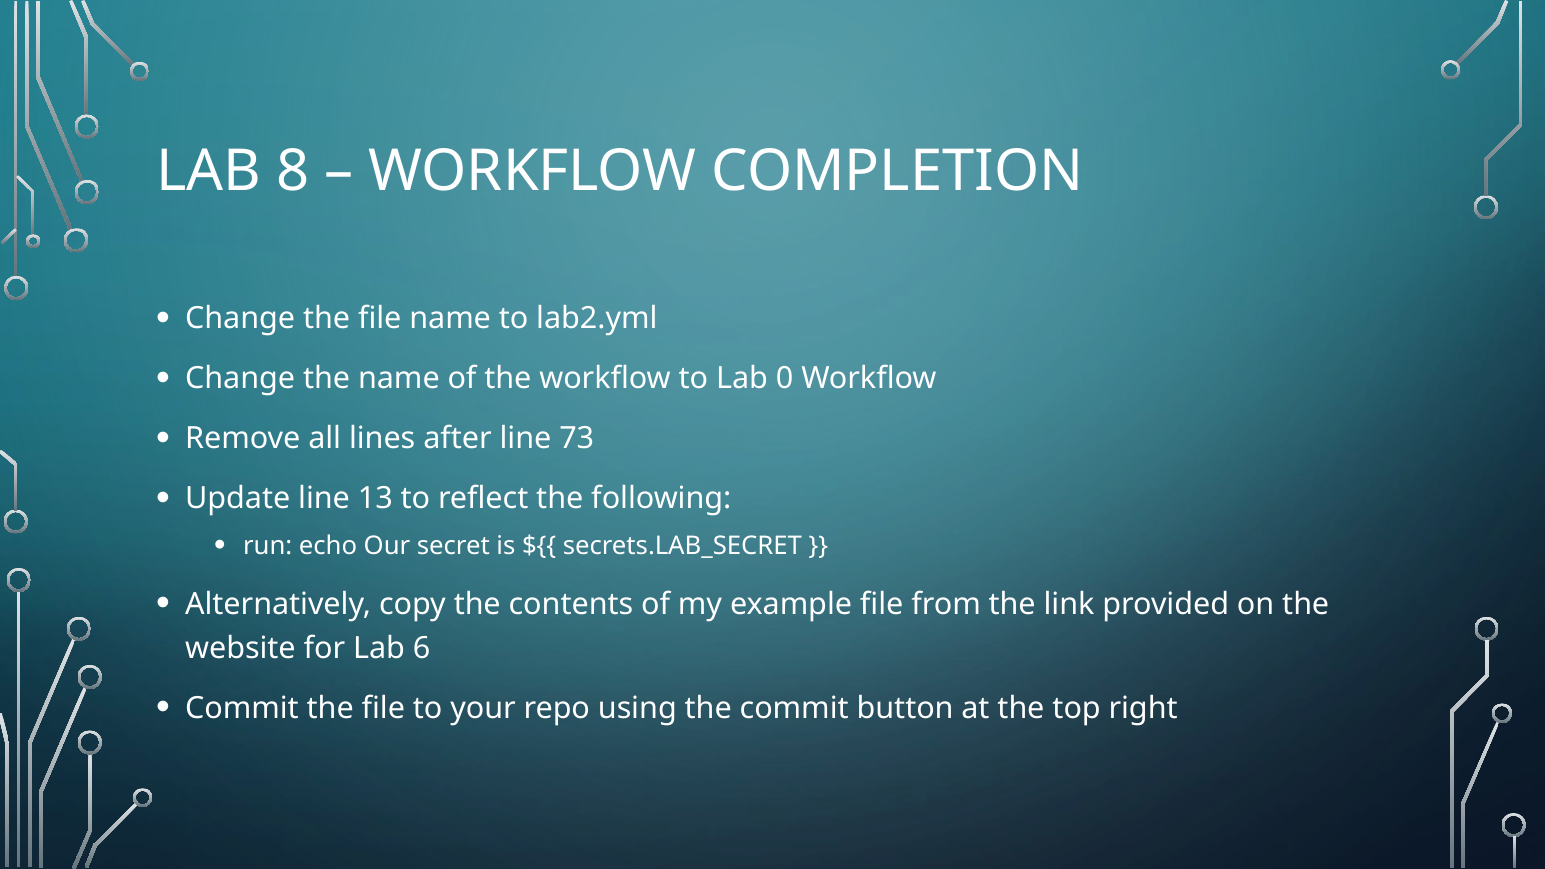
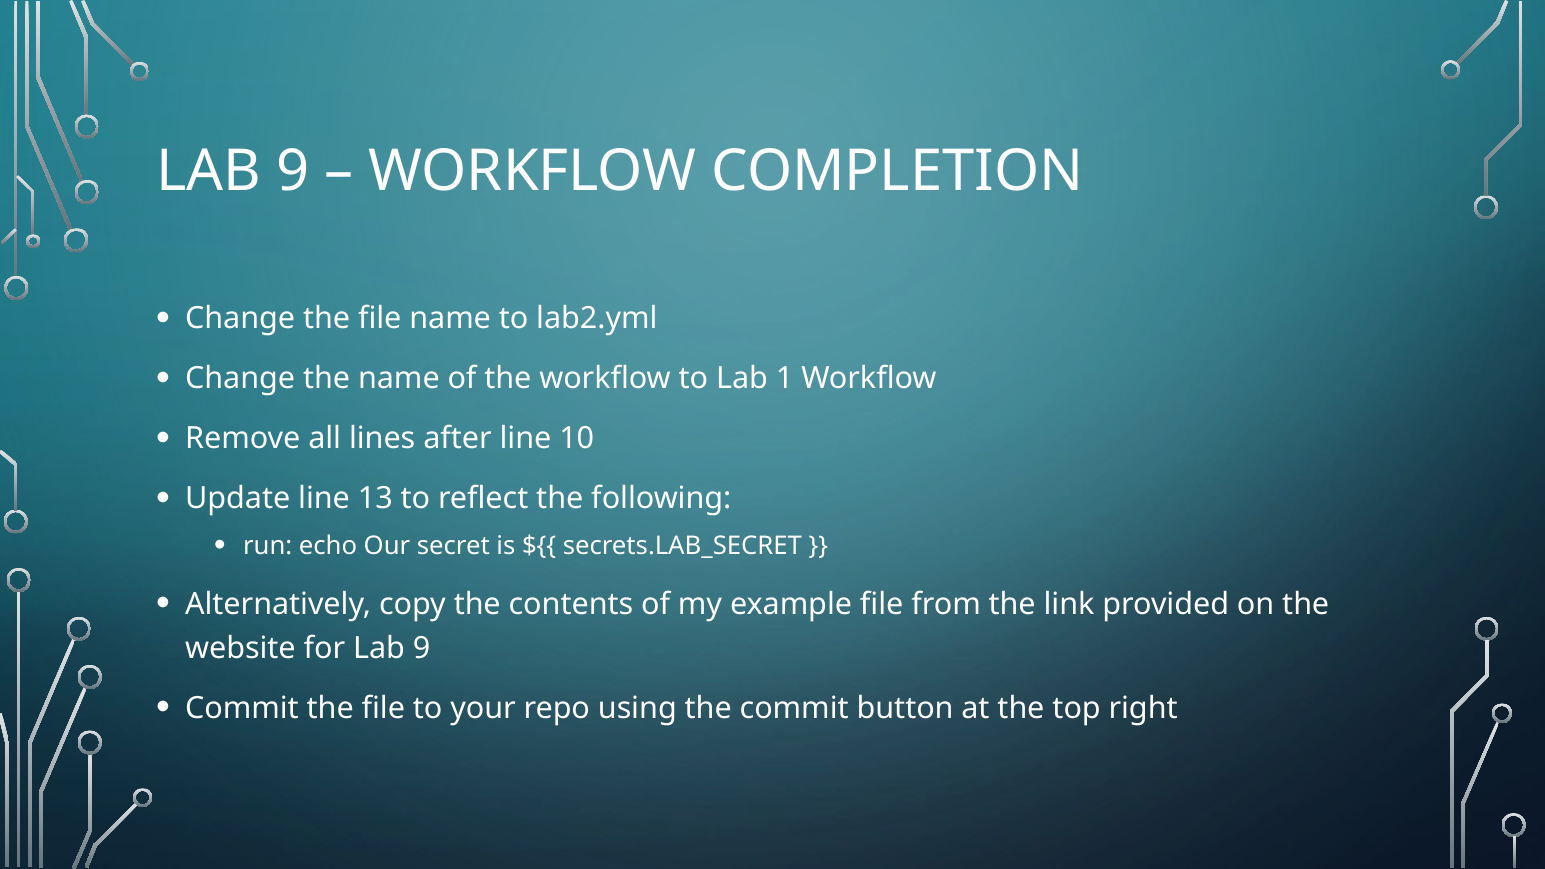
8: 8 -> 9 (293, 172)
0: 0 -> 1 (785, 379)
73: 73 -> 10 (577, 439)
for Lab 6: 6 -> 9 (422, 648)
